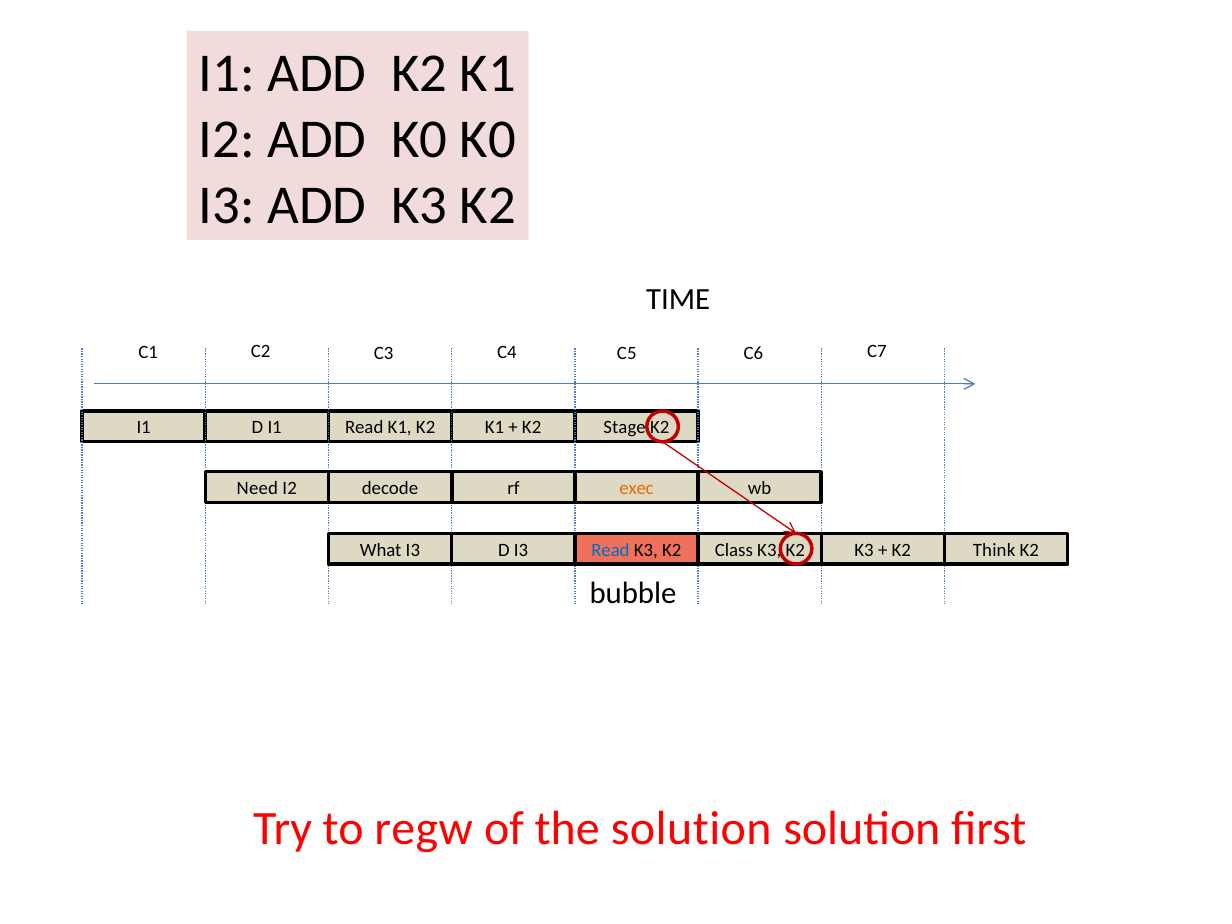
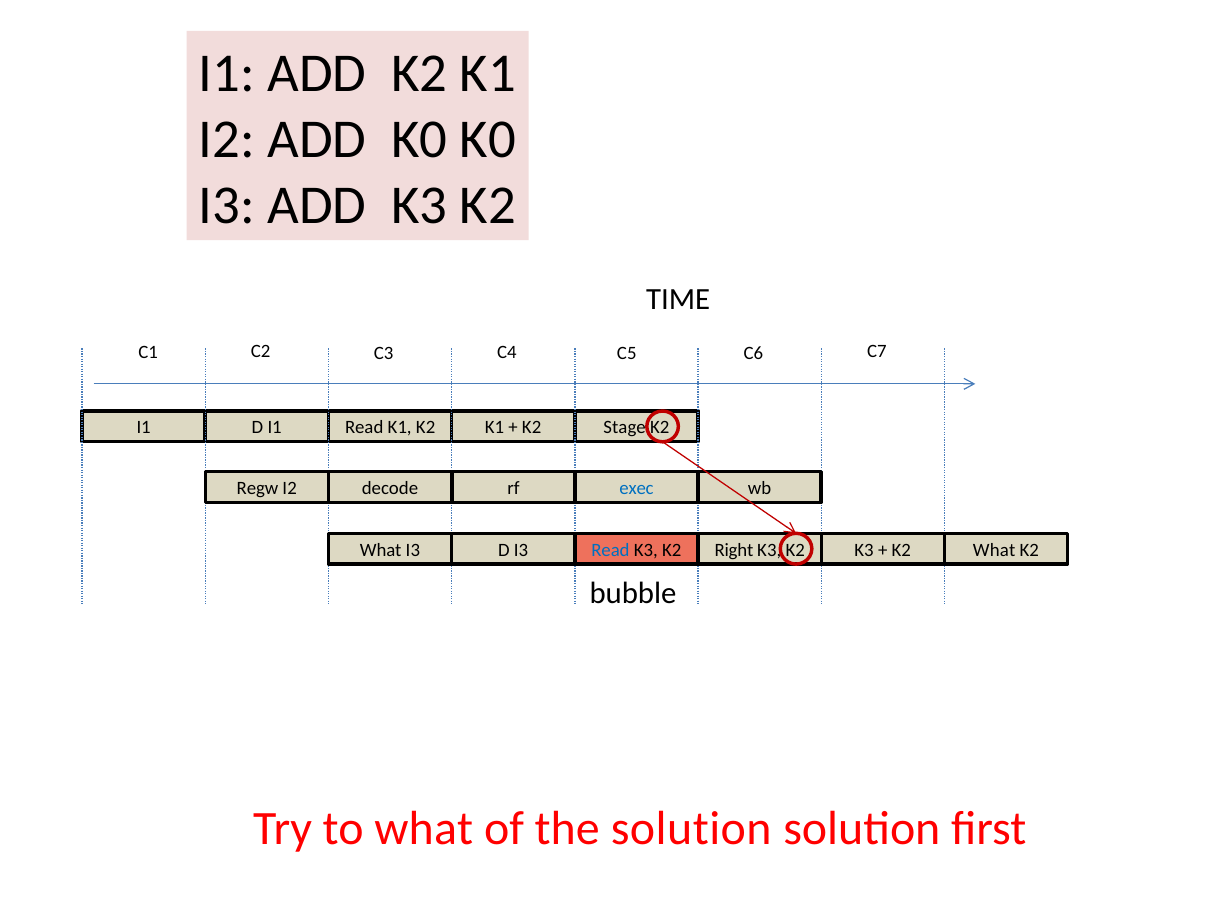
Need: Need -> Regw (258, 488)
exec colour: orange -> blue (637, 488)
Class: Class -> Right (734, 550)
K2 Think: Think -> What (994, 550)
to regw: regw -> what (424, 829)
